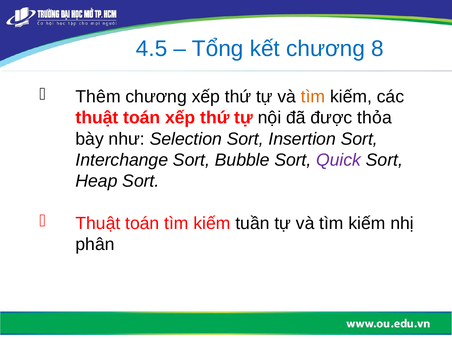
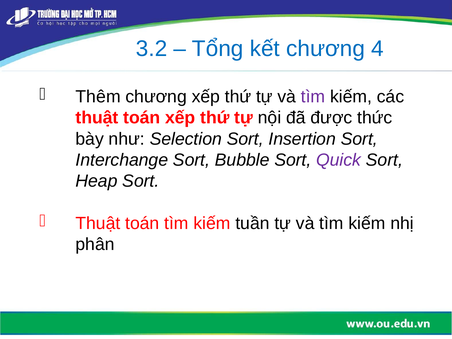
4.5: 4.5 -> 3.2 (152, 49)
8: 8 -> 4 (378, 49)
tìm colour: orange -> purple (313, 97)
thỏa: thỏa -> thức (375, 118)
